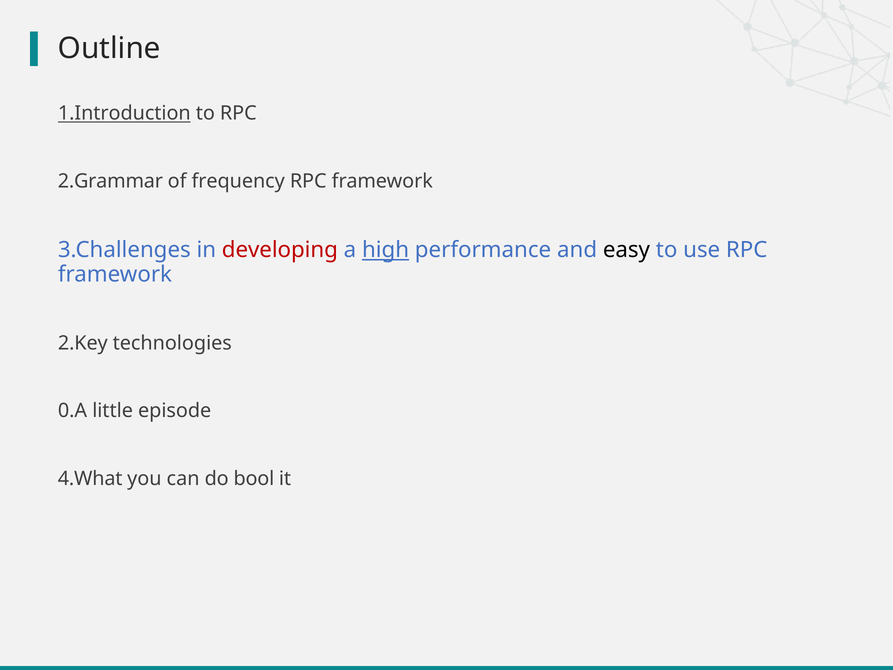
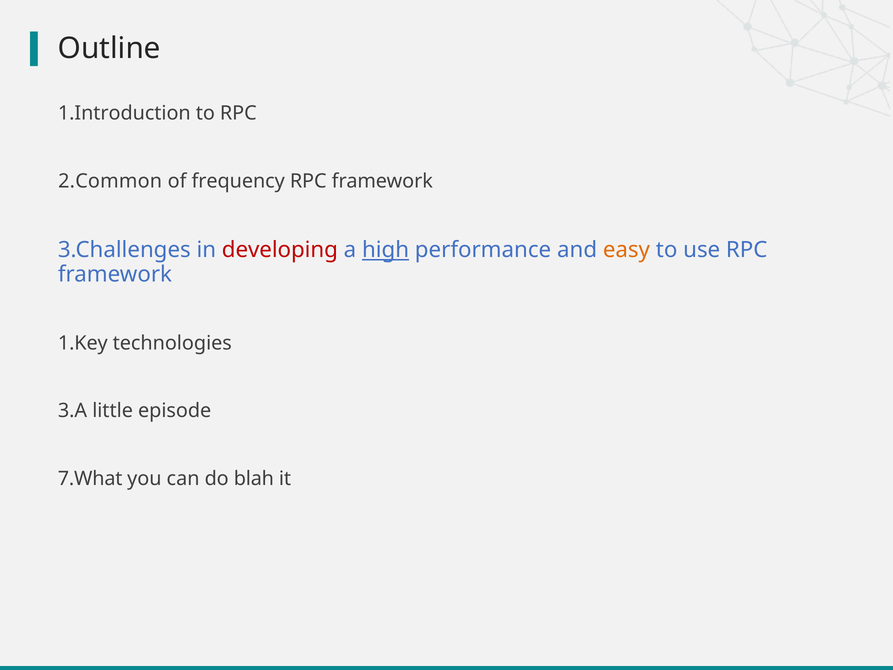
1.Introduction underline: present -> none (124, 113)
2.Grammar: 2.Grammar -> 2.Common (110, 181)
easy colour: black -> orange (626, 250)
2.Key: 2.Key -> 1.Key (83, 343)
0.A: 0.A -> 3.A (73, 411)
4.What: 4.What -> 7.What (90, 478)
bool: bool -> blah (254, 478)
